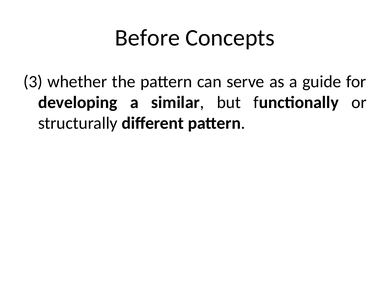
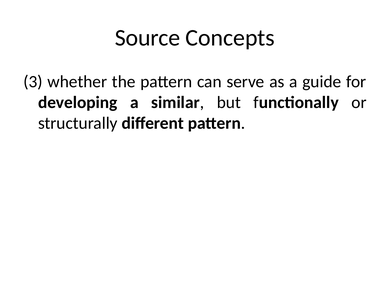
Before: Before -> Source (148, 38)
